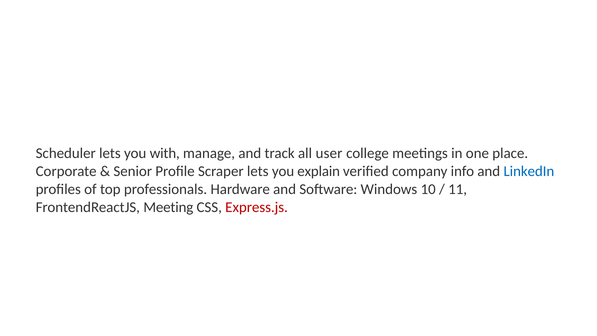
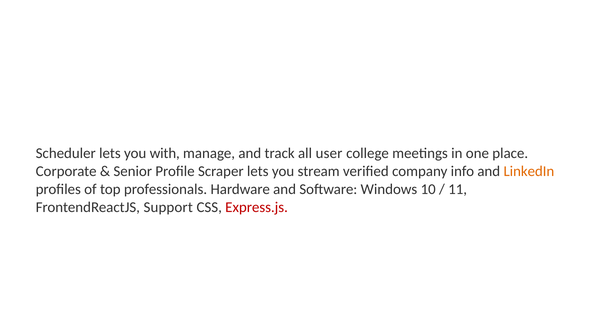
explain: explain -> stream (319, 171)
LinkedIn colour: blue -> orange (529, 171)
Meeting: Meeting -> Support (168, 207)
